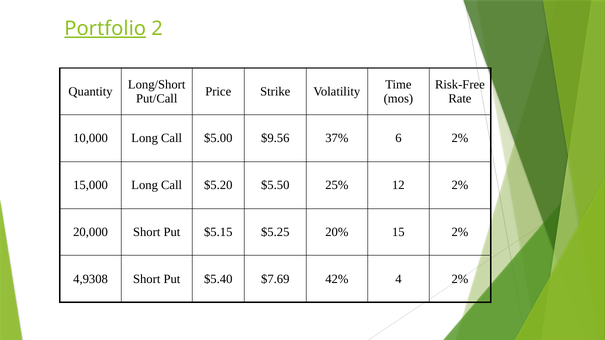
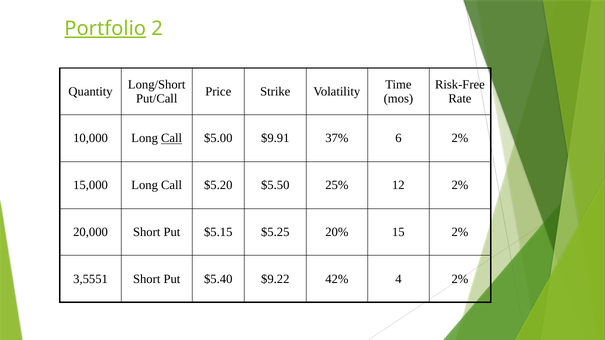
Call underline: none -> present (172, 138)
$9.56: $9.56 -> $9.91 (275, 138)
4,9308: 4,9308 -> 3,5551 (91, 279)
$7.69: $7.69 -> $9.22 (275, 279)
